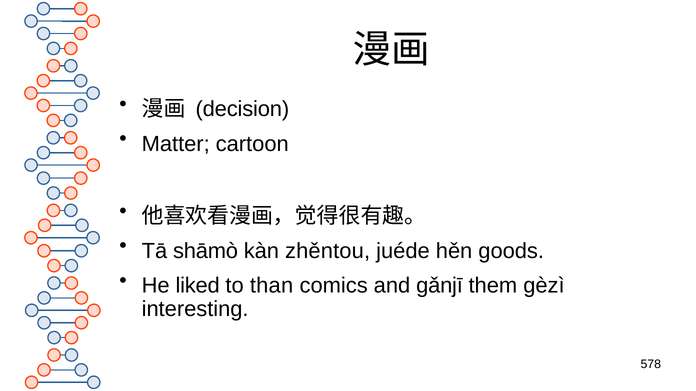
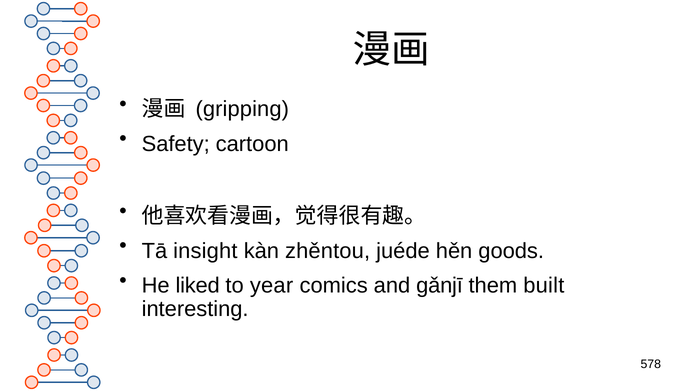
decision: decision -> gripping (242, 109)
Matter: Matter -> Safety (176, 144)
shāmò: shāmò -> insight (205, 251)
than: than -> year (272, 286)
gèzì: gèzì -> built (544, 286)
